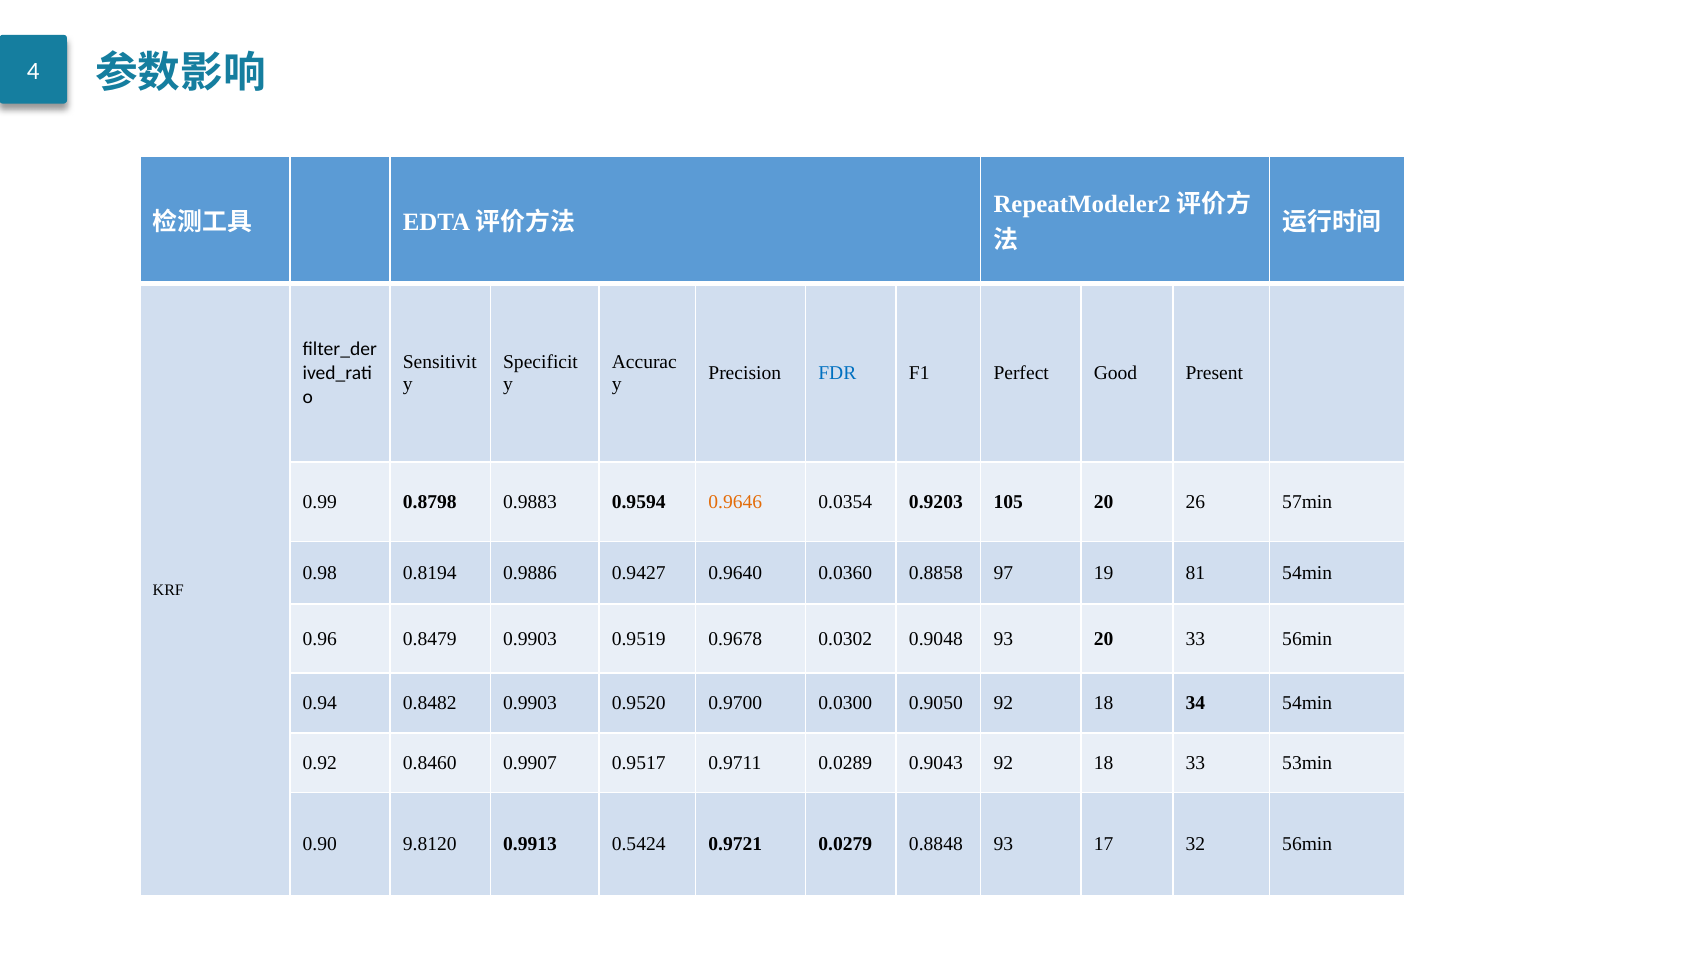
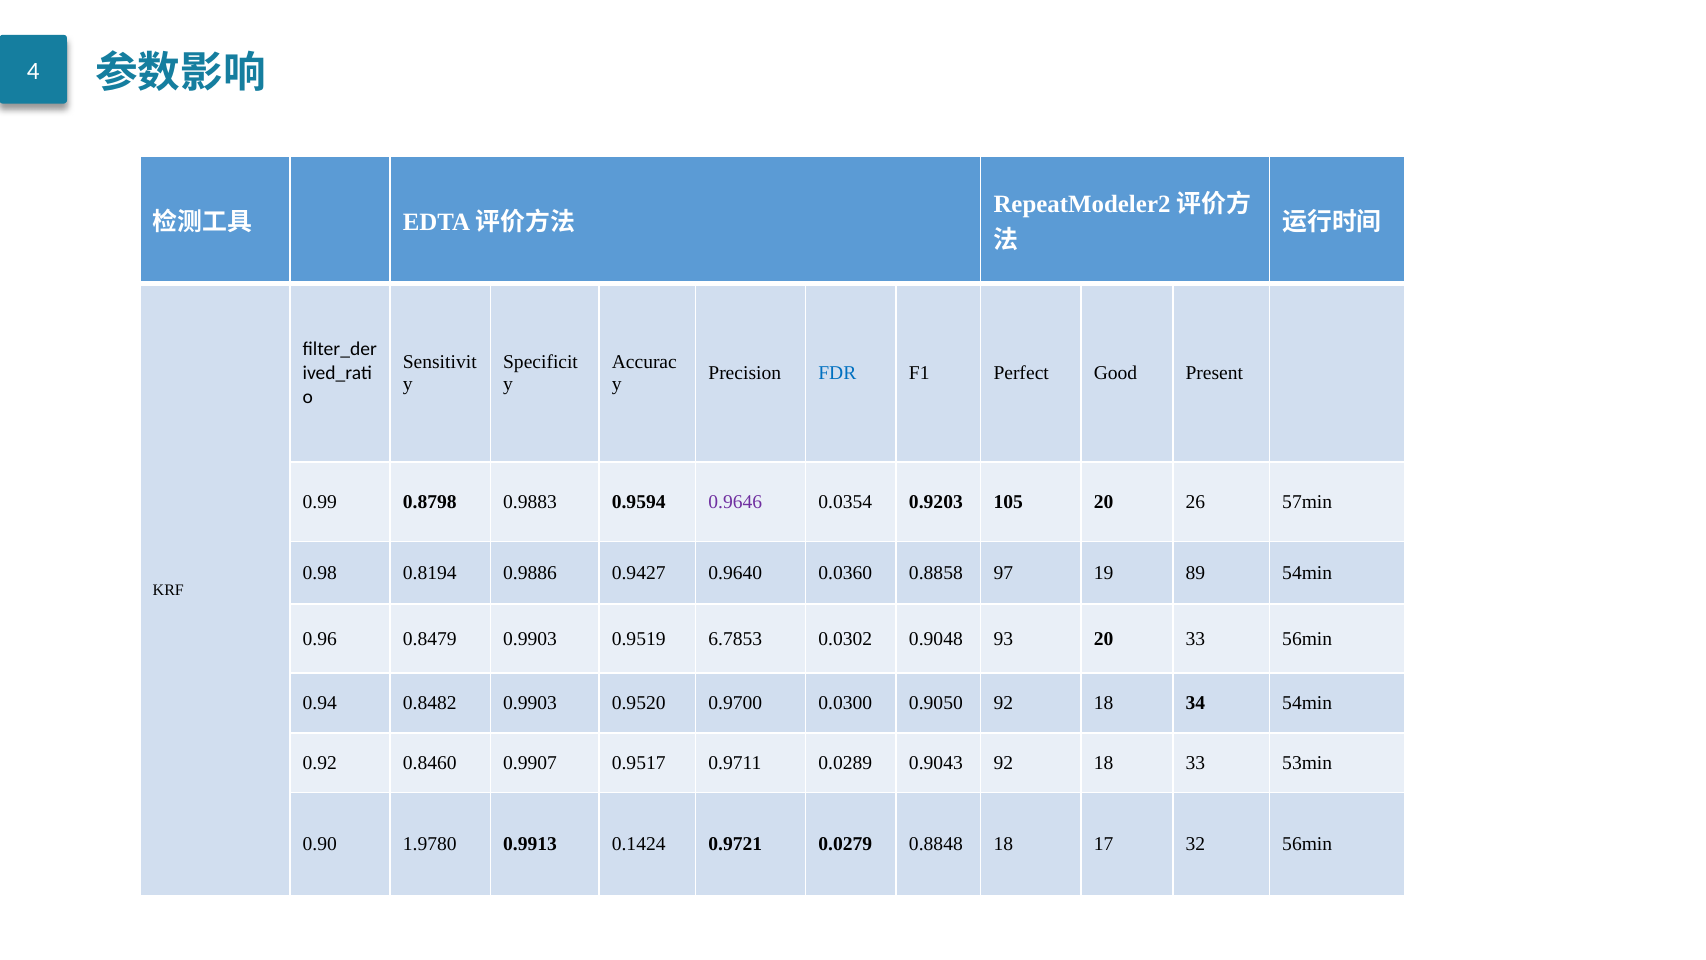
0.9646 colour: orange -> purple (735, 502)
81: 81 -> 89 (1195, 573)
0.9678: 0.9678 -> 6.7853 (735, 638)
9.8120: 9.8120 -> 1.9780 (430, 844)
0.5424: 0.5424 -> 0.1424 (639, 844)
0.8848 93: 93 -> 18 (1003, 844)
